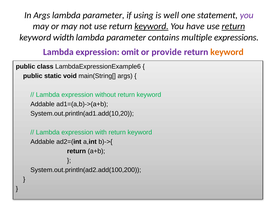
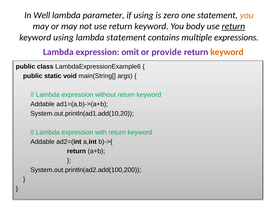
In Args: Args -> Well (42, 15)
well: well -> zero (171, 15)
you colour: purple -> orange (247, 15)
keyword underline: present -> none (151, 26)
have: have -> body (195, 26)
keyword width: width -> using (63, 37)
parameter: parameter -> statement (126, 37)
